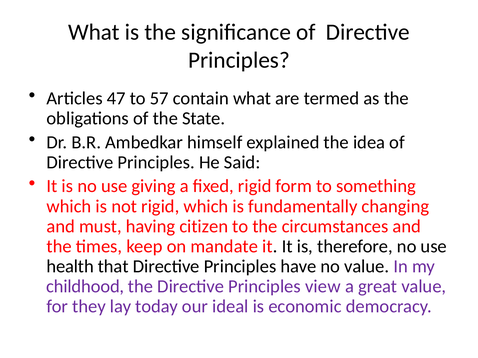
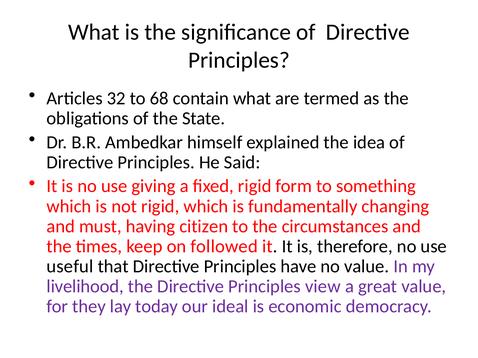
47: 47 -> 32 (116, 98)
57: 57 -> 68 (159, 98)
mandate: mandate -> followed (224, 247)
health: health -> useful (70, 267)
childhood: childhood -> livelihood (85, 287)
